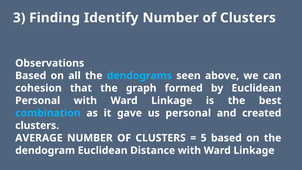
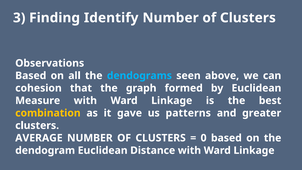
Personal: Personal -> Measure (38, 100)
combination colour: light blue -> yellow (48, 113)
us personal: personal -> patterns (188, 113)
created: created -> greater (262, 113)
5: 5 -> 0 (204, 138)
